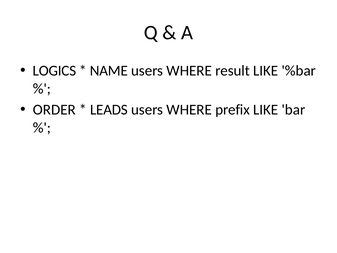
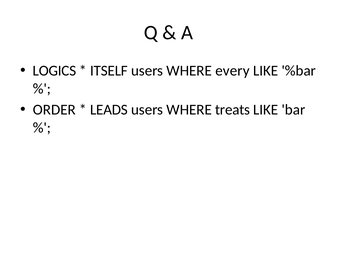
NAME: NAME -> ITSELF (109, 71)
result: result -> every (232, 71)
prefix: prefix -> treats (233, 110)
